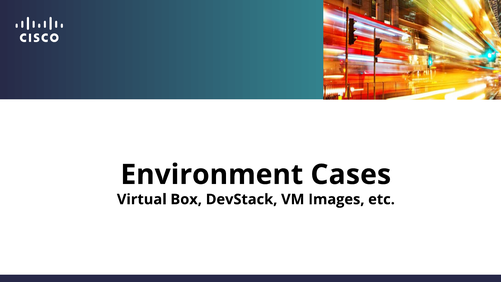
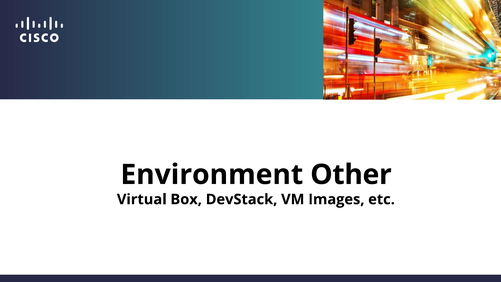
Cases: Cases -> Other (351, 175)
